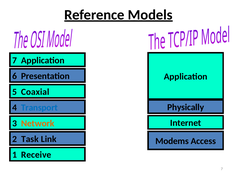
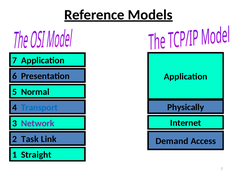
Coaxial: Coaxial -> Normal (35, 92)
Network colour: orange -> purple (38, 124)
Modems: Modems -> Demand (172, 142)
Receive: Receive -> Straight (36, 155)
